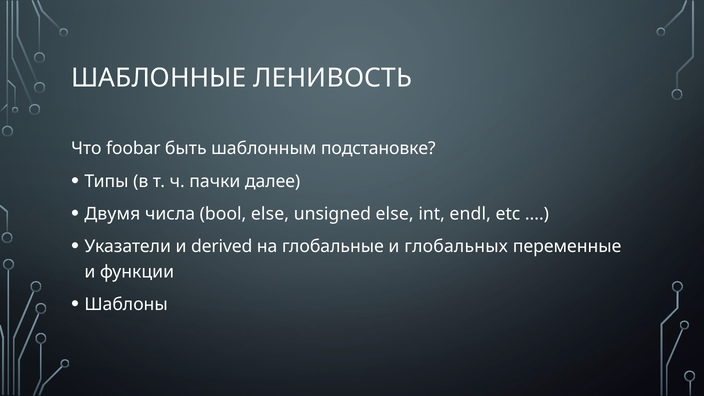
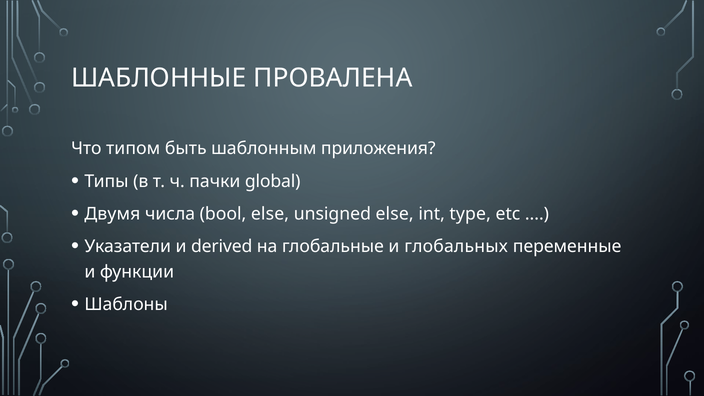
ЛЕНИВОСТЬ: ЛЕНИВОСТЬ -> ПРОВАЛЕНА (333, 78)
foobar: foobar -> типом (133, 149)
подстановке: подстановке -> приложения (378, 149)
далее: далее -> global (273, 181)
endl: endl -> type (470, 214)
